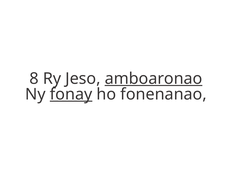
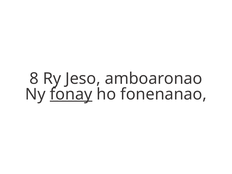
amboaronao underline: present -> none (154, 79)
